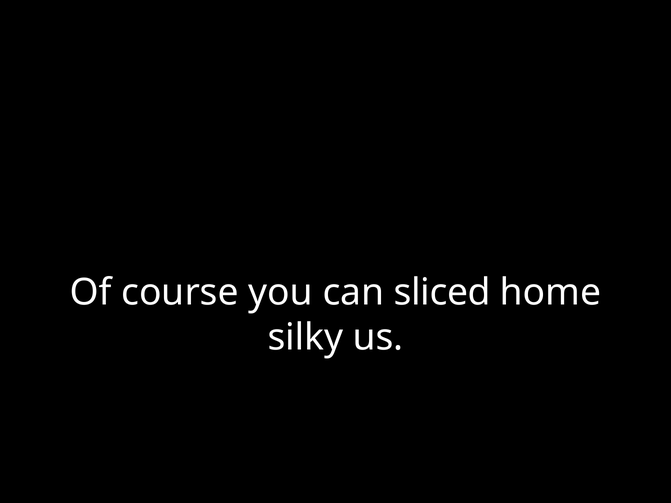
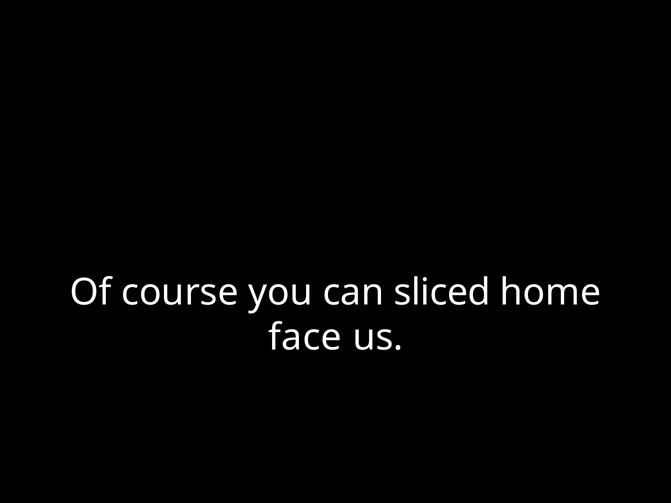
silky: silky -> face (305, 338)
